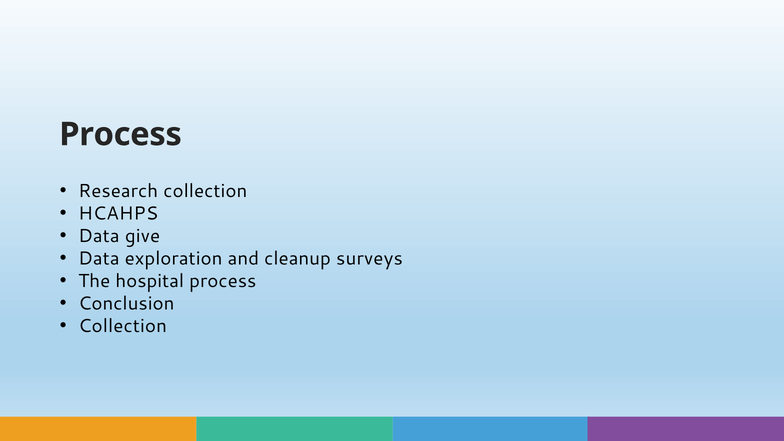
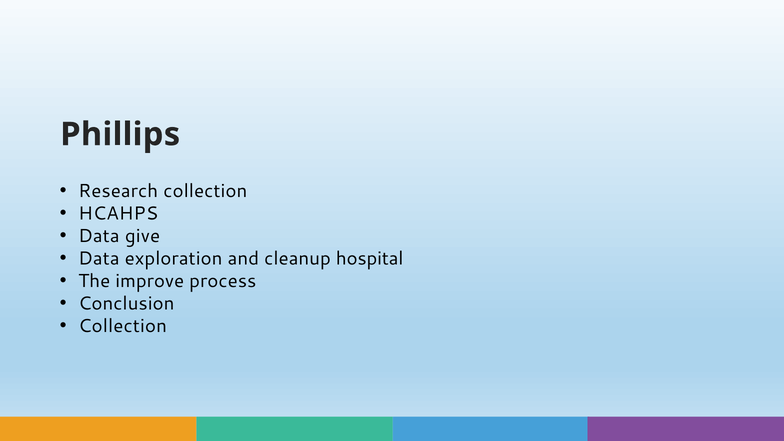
Process: Process -> Phillips (120, 134)
surveys: surveys -> hospital (370, 258)
hospital: hospital -> improve (150, 281)
